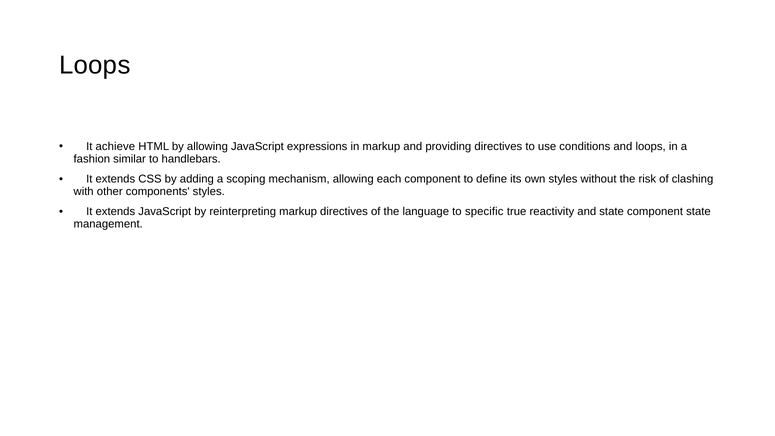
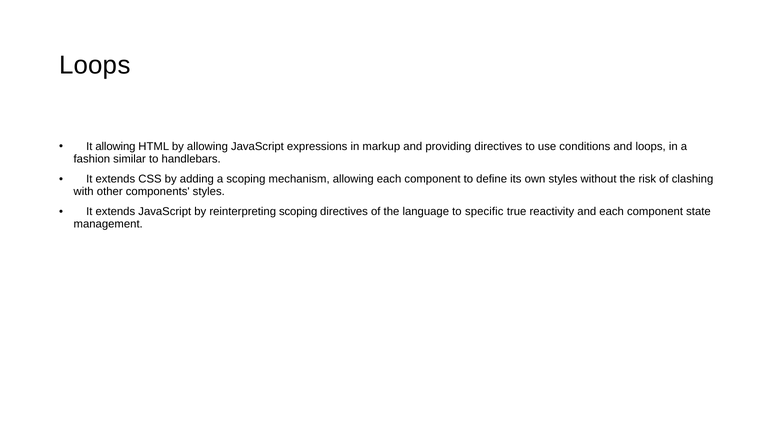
It achieve: achieve -> allowing (115, 147)
reinterpreting markup: markup -> scoping (298, 212)
and state: state -> each (612, 212)
